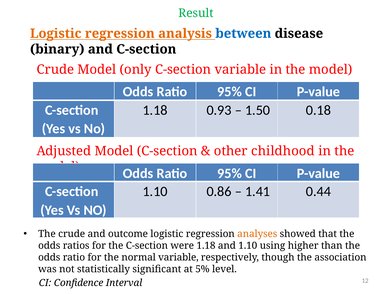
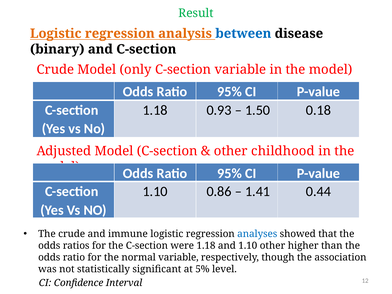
outcome: outcome -> immune (128, 234)
analyses colour: orange -> blue (257, 234)
1.10 using: using -> other (272, 246)
